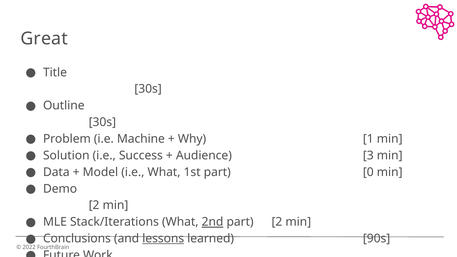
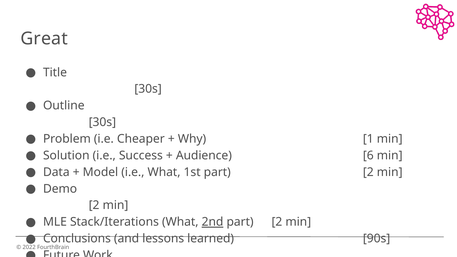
Machine: Machine -> Cheaper (141, 139)
3: 3 -> 6 (368, 156)
1st part 0: 0 -> 2 (368, 172)
lessons underline: present -> none (163, 239)
